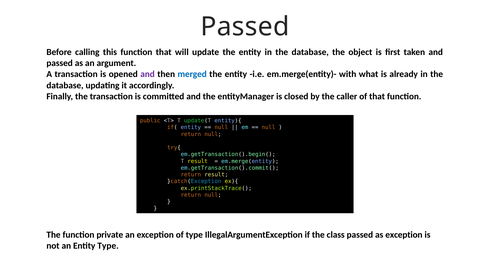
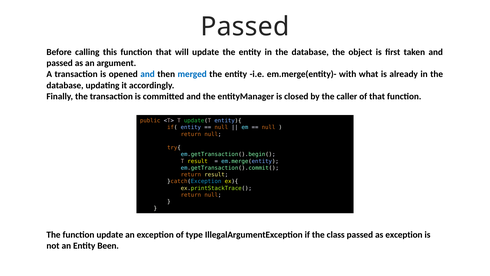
and colour: purple -> blue (148, 74)
function private: private -> update (110, 234)
Entity Type: Type -> Been (108, 245)
